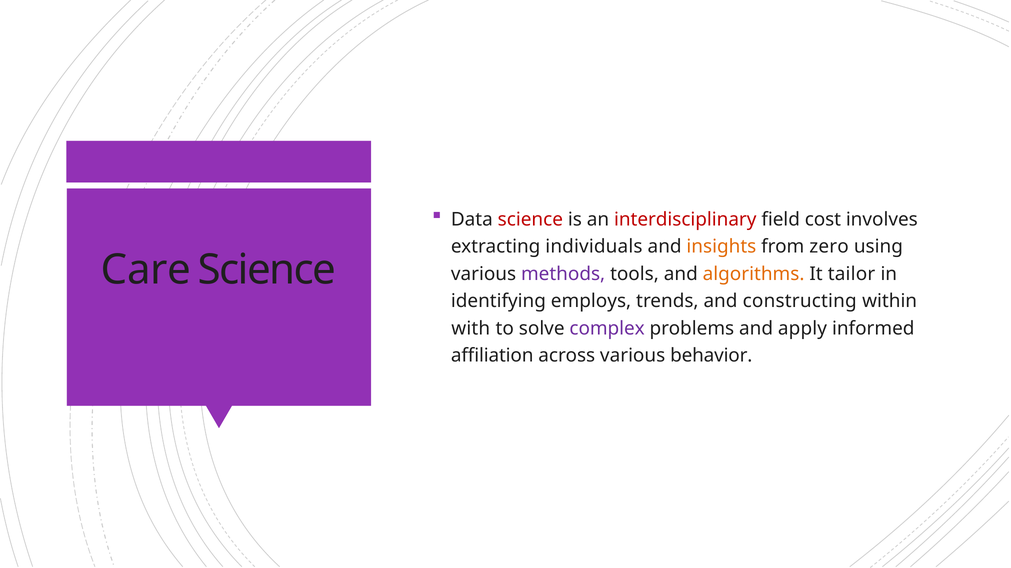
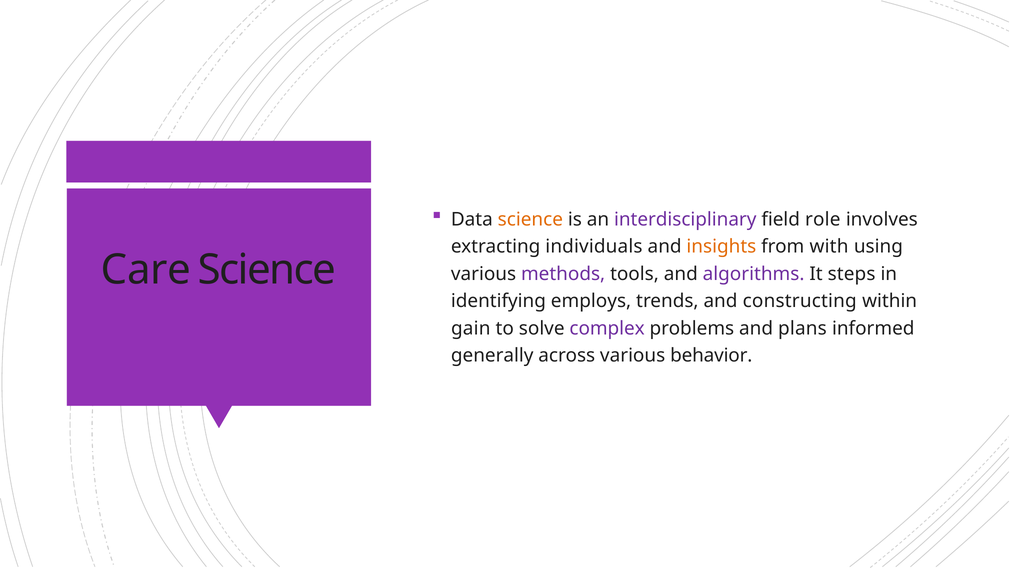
science colour: red -> orange (530, 220)
interdisciplinary colour: red -> purple (685, 220)
cost: cost -> role (823, 220)
zero: zero -> with (829, 247)
algorithms colour: orange -> purple (754, 274)
tailor: tailor -> steps (852, 274)
with: with -> gain (471, 329)
apply: apply -> plans (802, 329)
affiliation: affiliation -> generally (492, 356)
